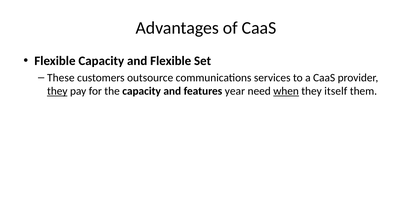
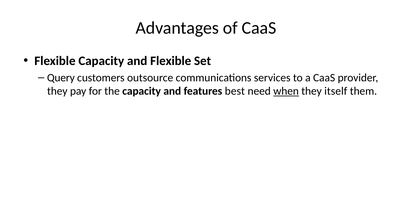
These: These -> Query (61, 78)
they underline: present -> none (57, 91)
year: year -> best (235, 91)
